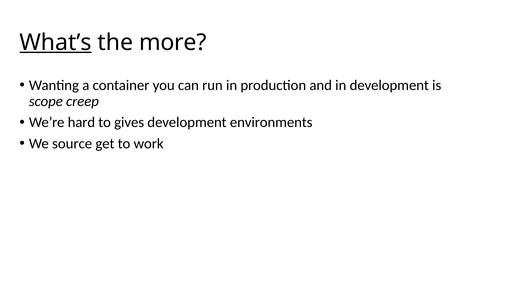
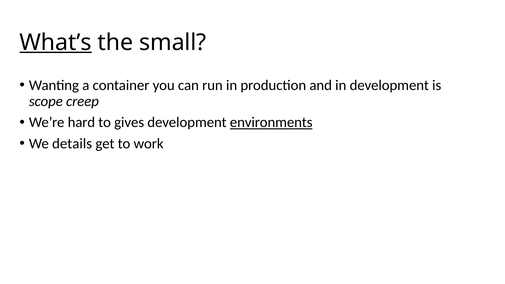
more: more -> small (173, 42)
environments underline: none -> present (271, 122)
source: source -> details (72, 144)
